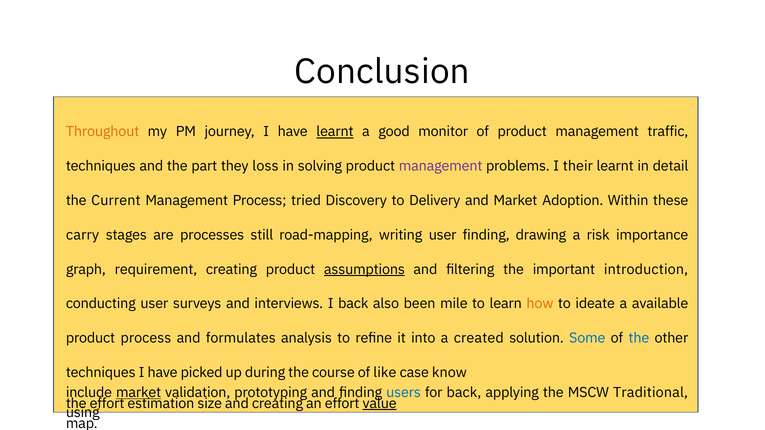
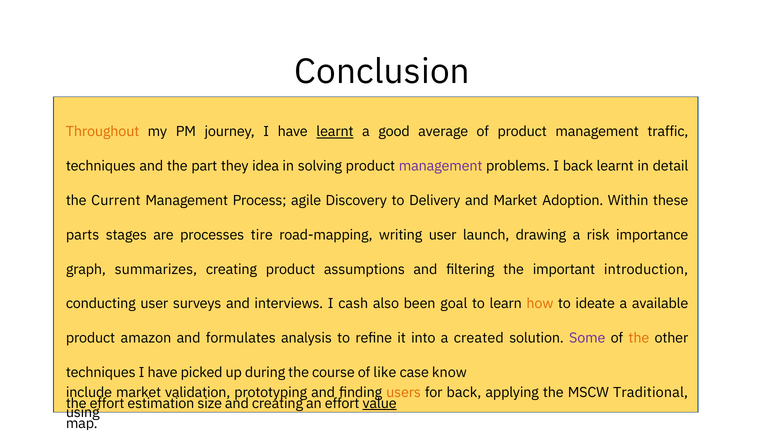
monitor: monitor -> average (443, 132)
loss: loss -> idea (266, 166)
I their: their -> back (578, 166)
tried: tried -> agile (306, 201)
carry: carry -> parts (83, 235)
still: still -> tire (262, 235)
user finding: finding -> launch (486, 235)
requirement: requirement -> summarizes (156, 270)
assumptions underline: present -> none (364, 270)
I back: back -> cash (353, 304)
mile: mile -> goal (454, 304)
product process: process -> amazon (146, 338)
Some colour: blue -> purple (587, 338)
the colour: blue -> orange (639, 338)
market underline: present -> none (139, 393)
users colour: blue -> orange (404, 393)
